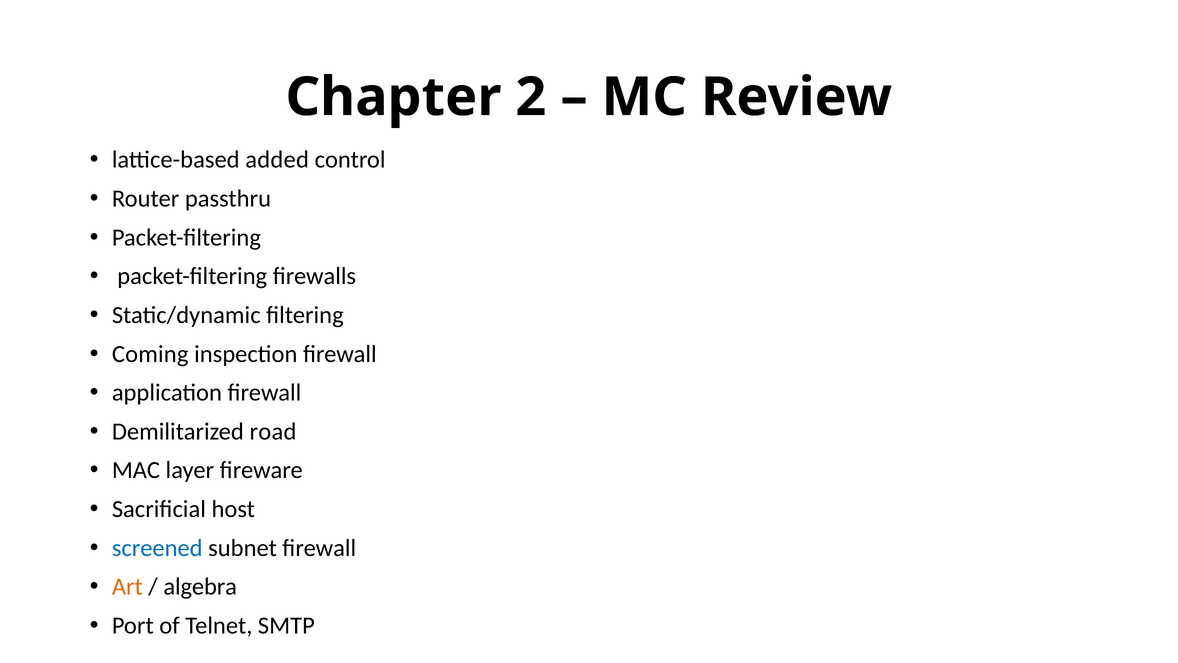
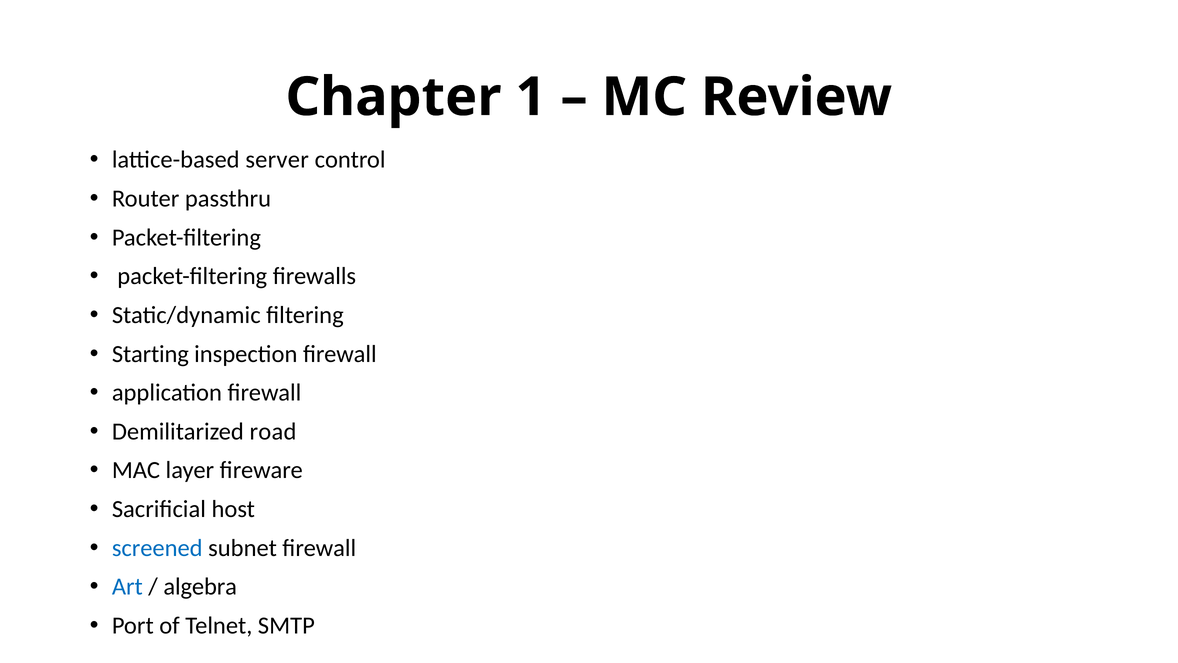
2: 2 -> 1 (531, 97)
added: added -> server (277, 160)
Coming: Coming -> Starting (150, 354)
Art colour: orange -> blue (127, 586)
